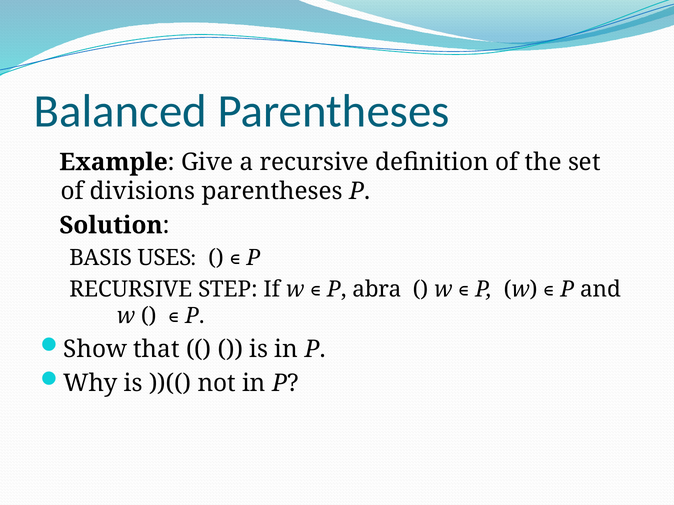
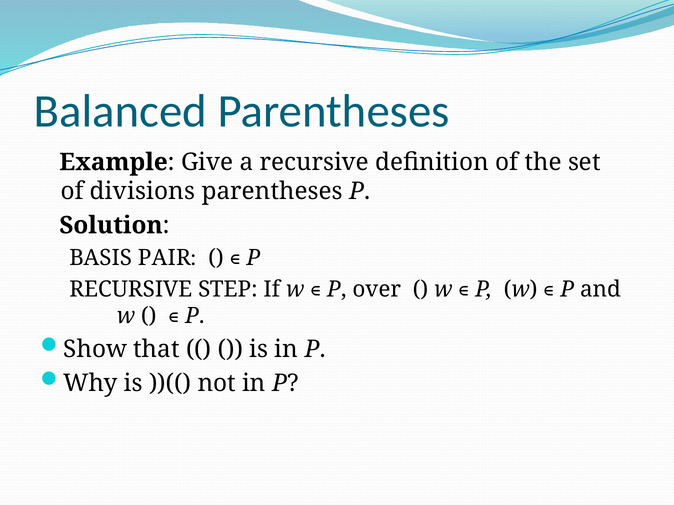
USES: USES -> PAIR (164, 258)
abra: abra -> over (377, 289)
